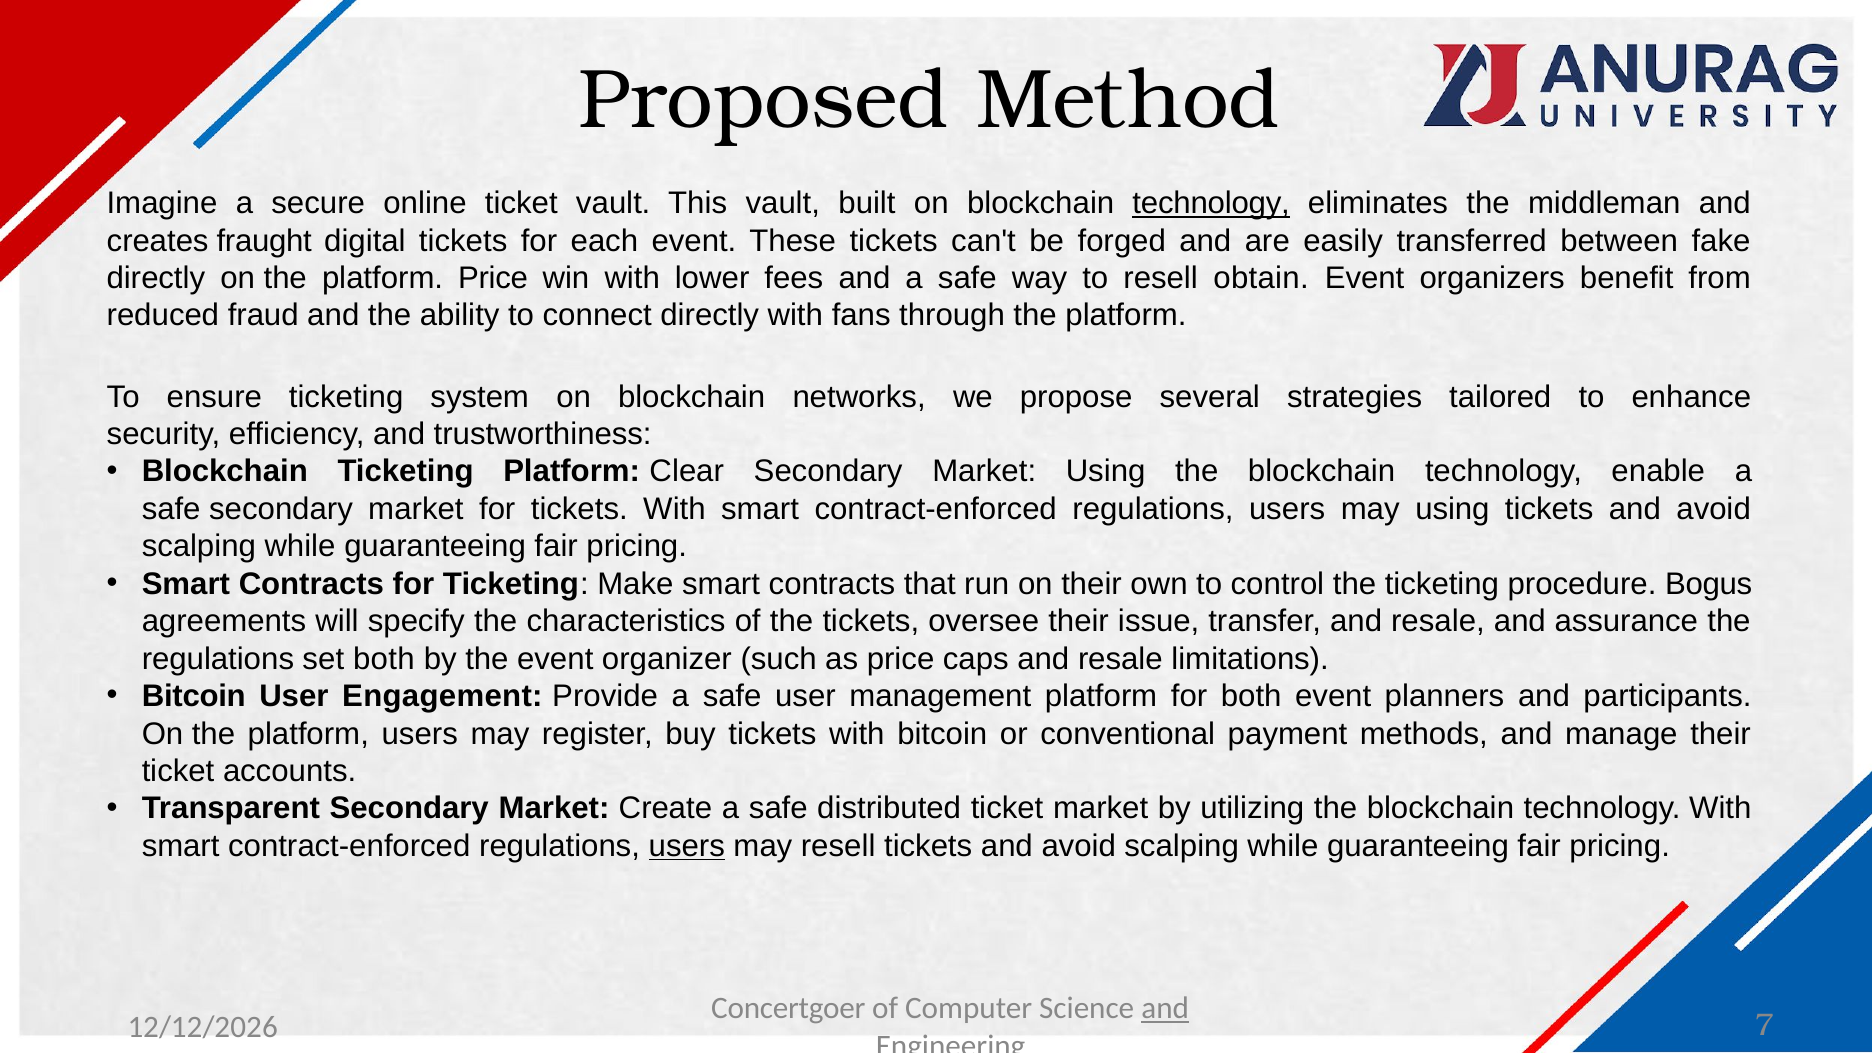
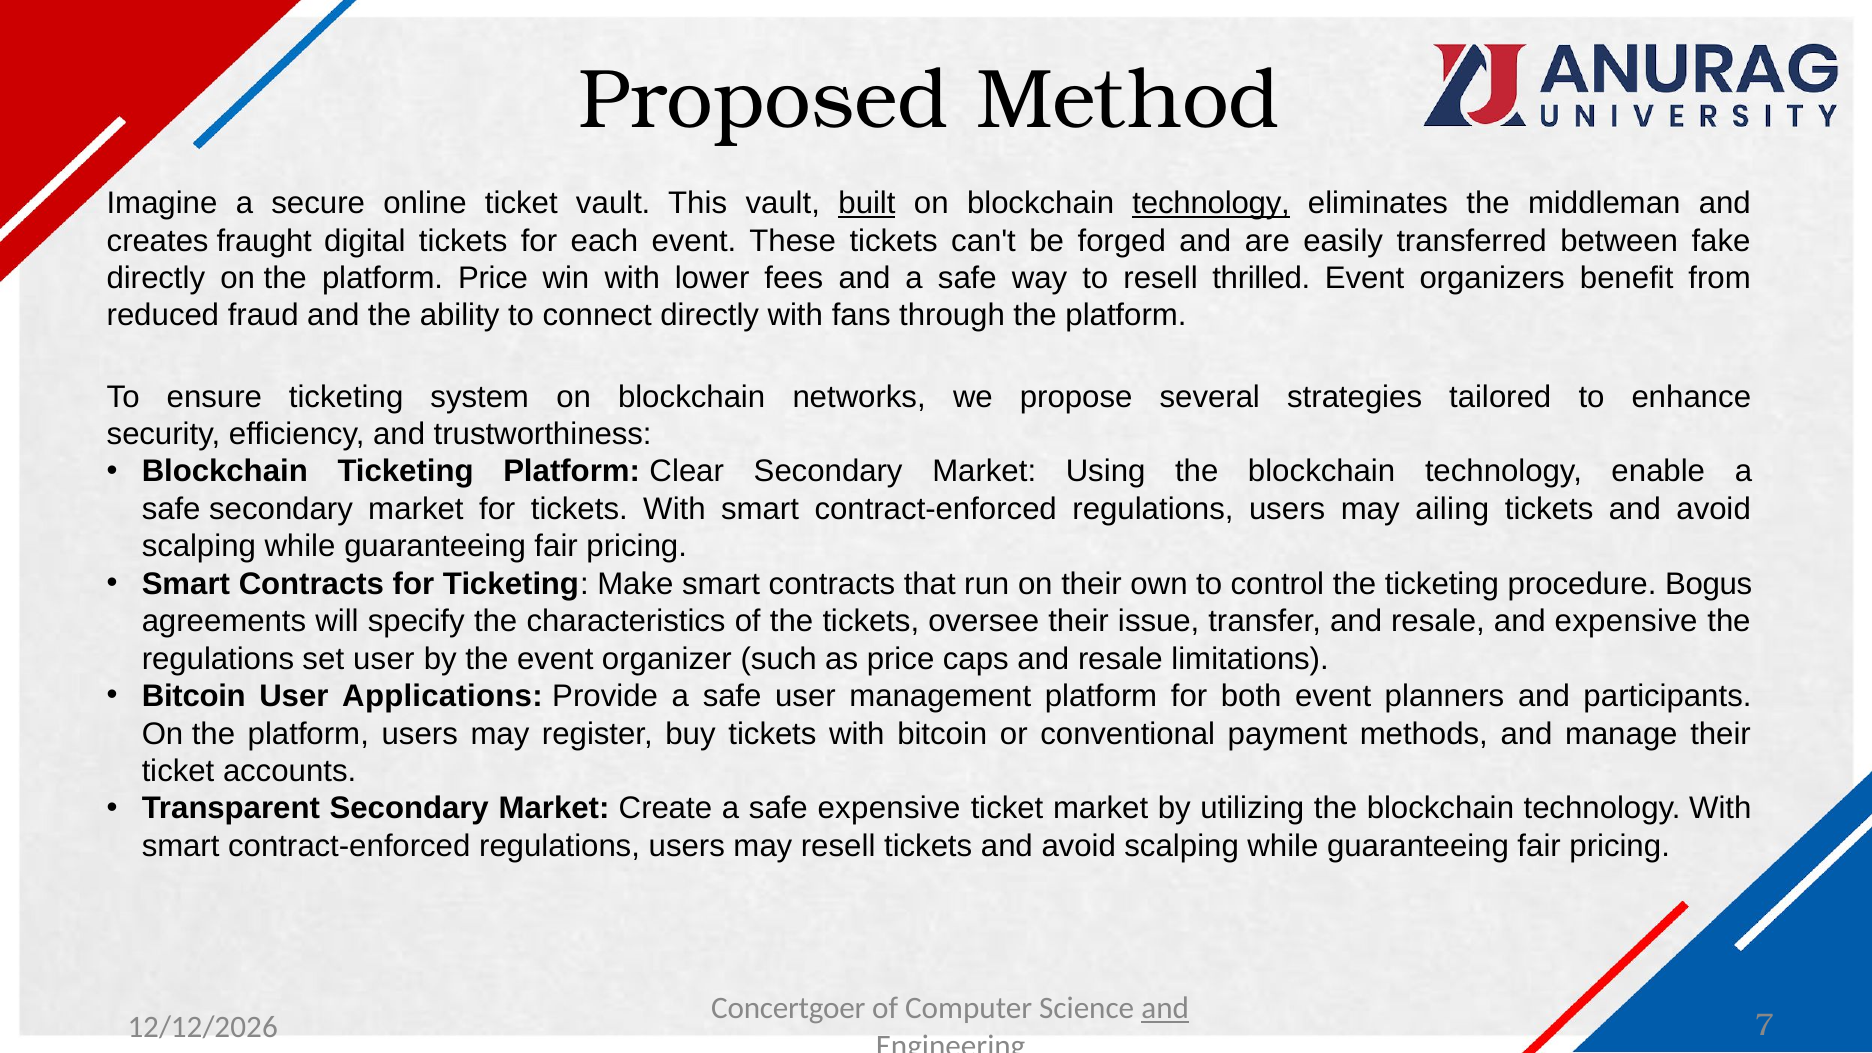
built underline: none -> present (867, 203)
obtain: obtain -> thrilled (1261, 278)
may using: using -> ailing (1452, 509)
and assurance: assurance -> expensive (1626, 621)
set both: both -> user (384, 659)
Engagement: Engagement -> Applications (442, 696)
safe distributed: distributed -> expensive (889, 809)
users underline: present -> none (687, 846)
